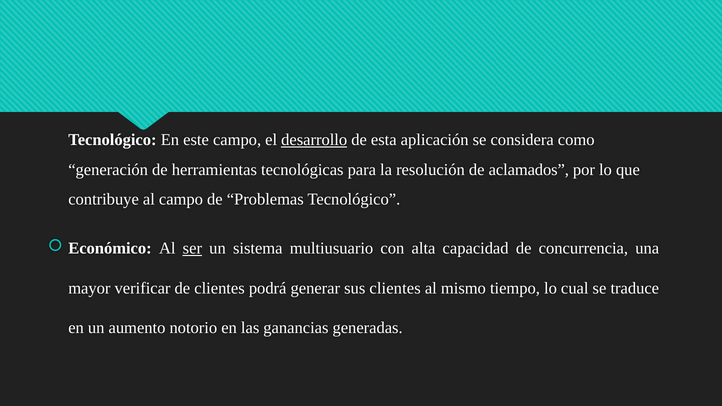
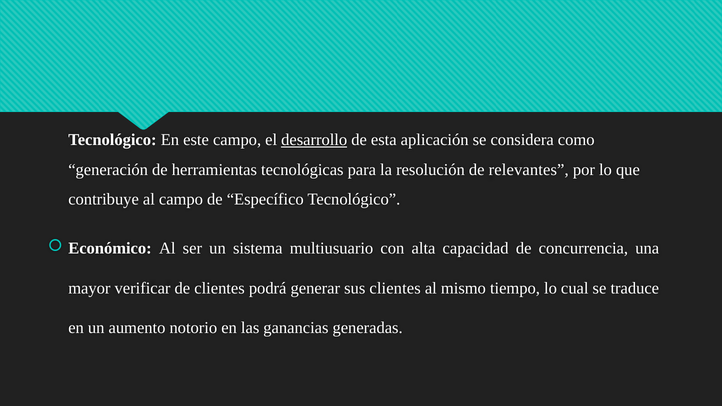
aclamados: aclamados -> relevantes (529, 170)
Problemas: Problemas -> Específico (265, 200)
ser underline: present -> none (192, 249)
